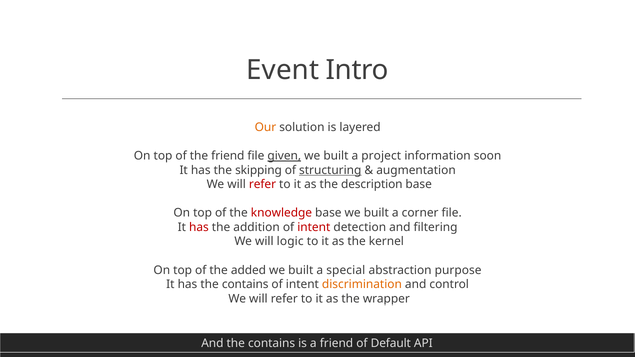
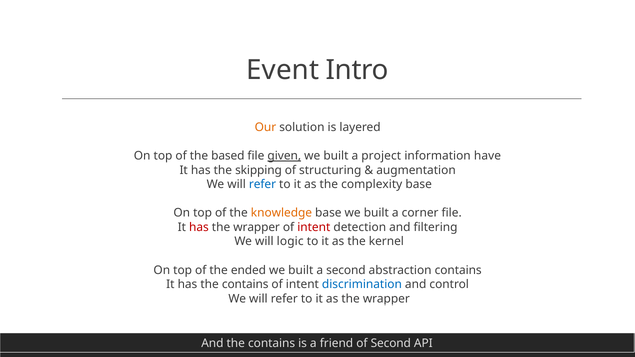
the friend: friend -> based (228, 156)
soon: soon -> have (487, 156)
structuring underline: present -> none (330, 170)
refer colour: red -> blue (262, 185)
description: description -> complexity (372, 185)
knowledge colour: red -> orange (281, 213)
addition: addition -> wrapper (257, 227)
added: added -> ended (248, 270)
a special: special -> second (346, 270)
abstraction purpose: purpose -> contains (458, 270)
discrimination colour: orange -> blue (362, 285)
of Default: Default -> Second (391, 344)
